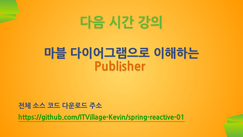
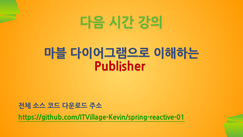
Publisher colour: orange -> red (120, 67)
